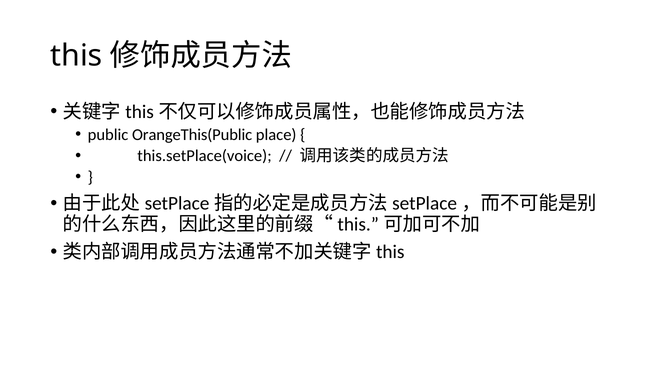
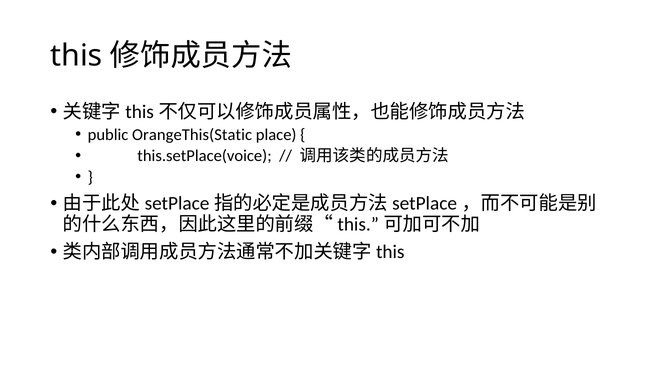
OrangeThis(Public: OrangeThis(Public -> OrangeThis(Static (192, 135)
